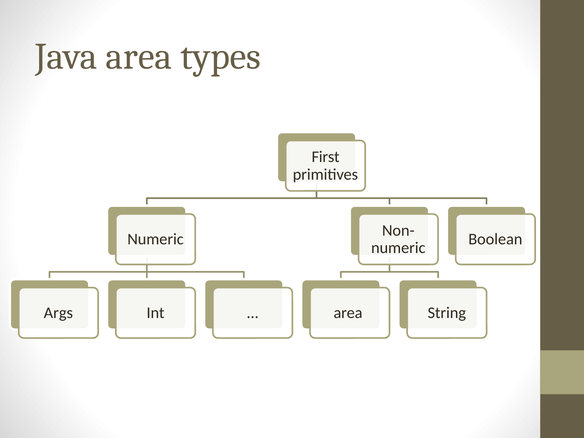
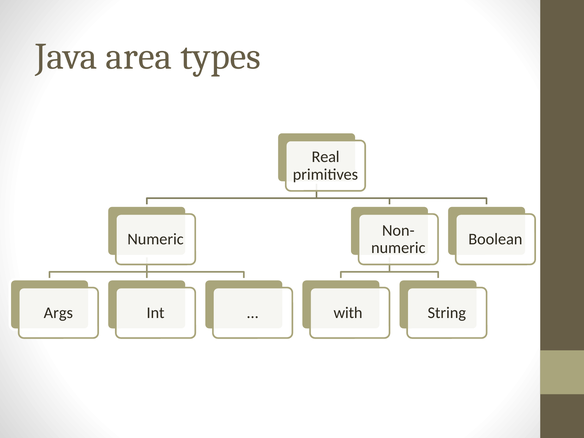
First: First -> Real (326, 157)
area: area -> with (348, 313)
